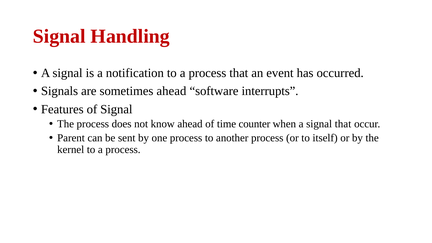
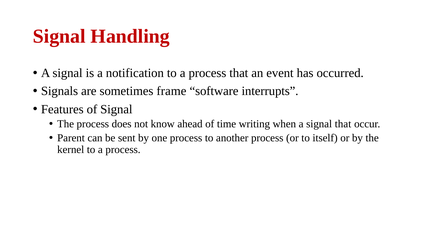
sometimes ahead: ahead -> frame (171, 91)
counter: counter -> writing (254, 124)
